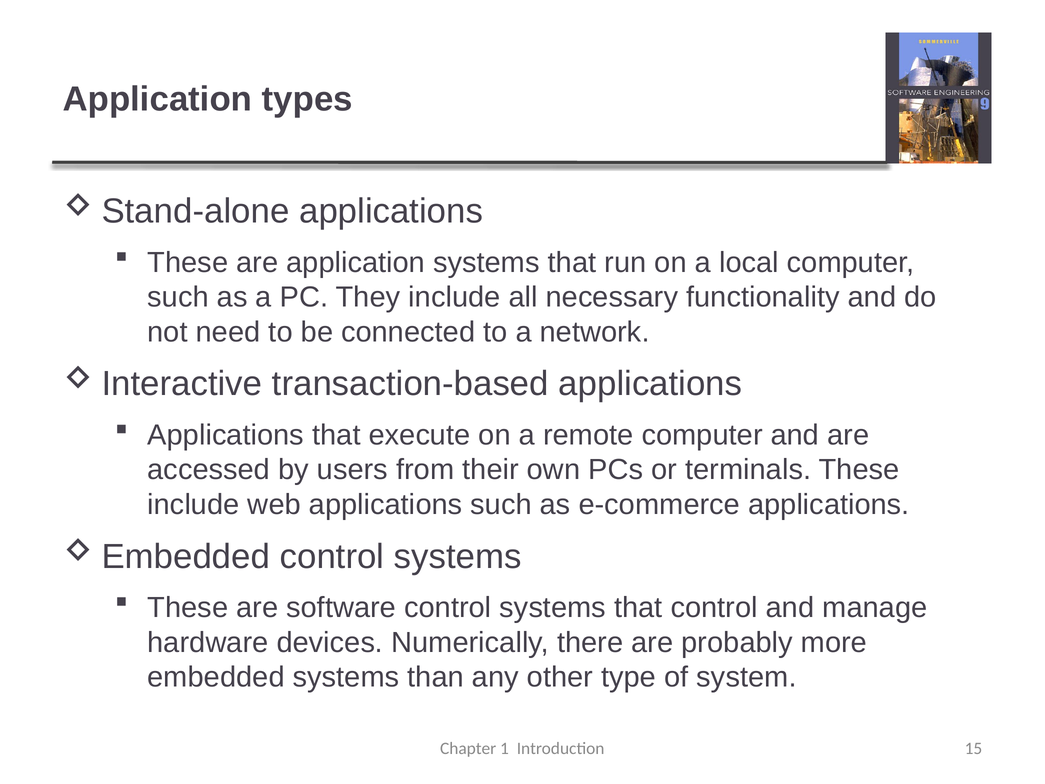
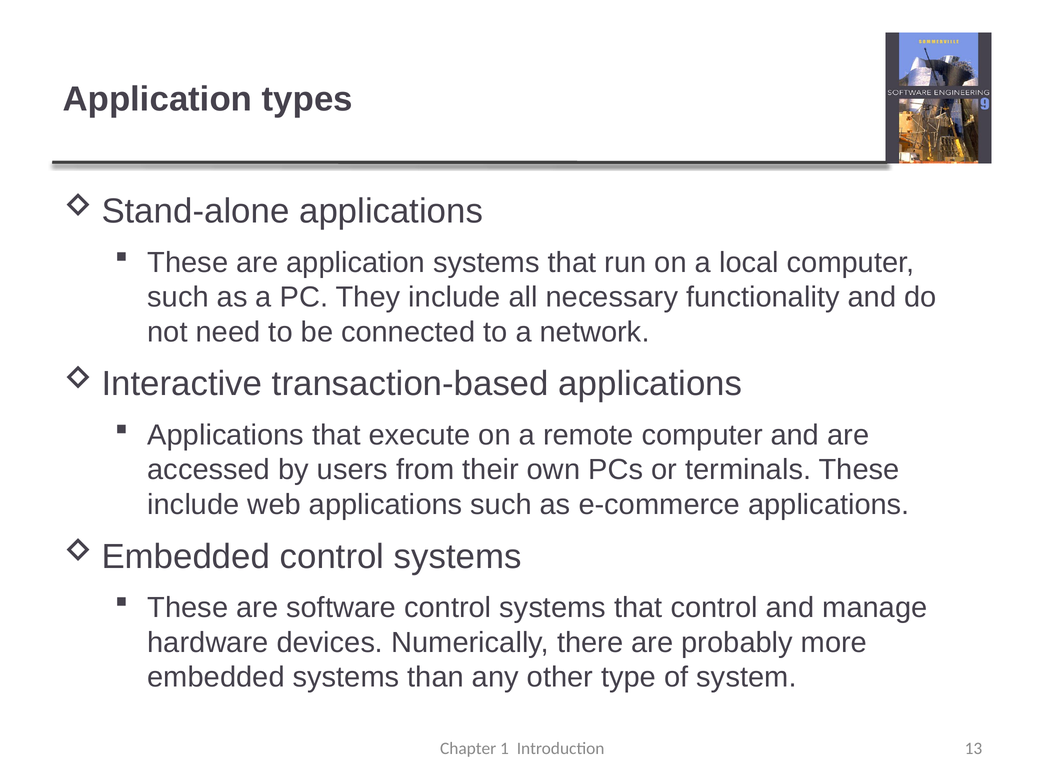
15: 15 -> 13 (973, 748)
